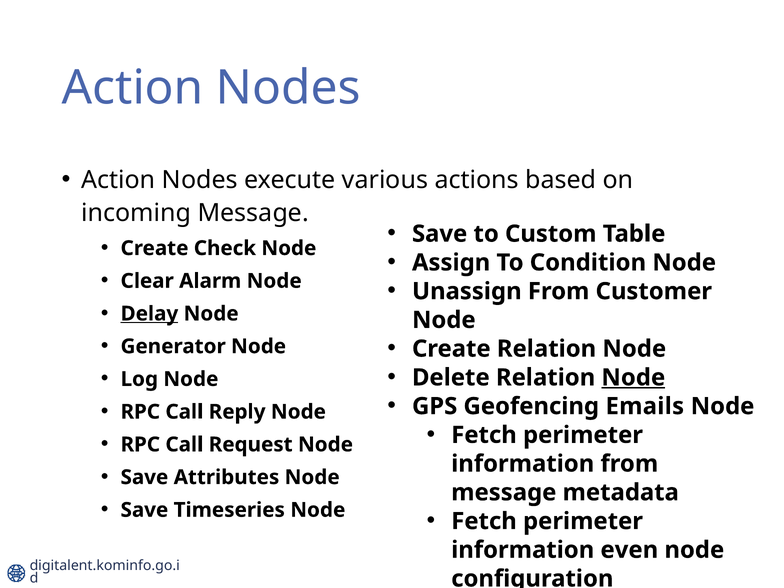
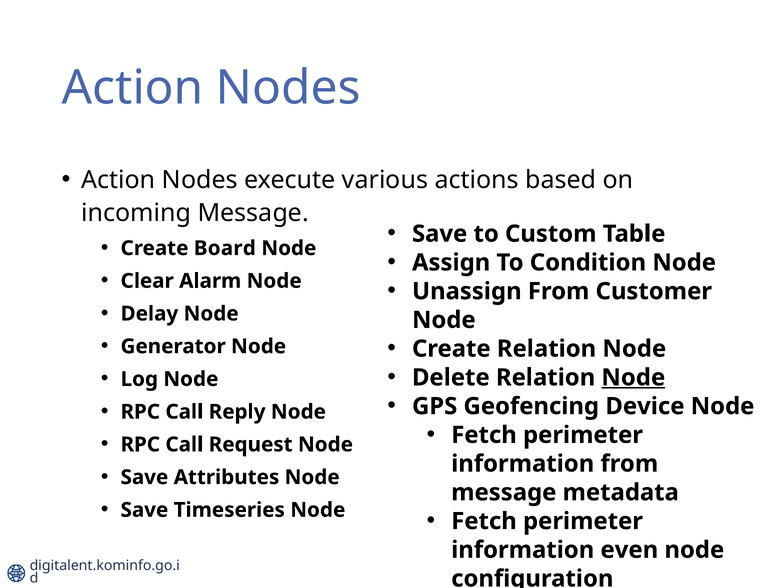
Check: Check -> Board (225, 248)
Delay underline: present -> none (149, 314)
Emails: Emails -> Device (645, 406)
